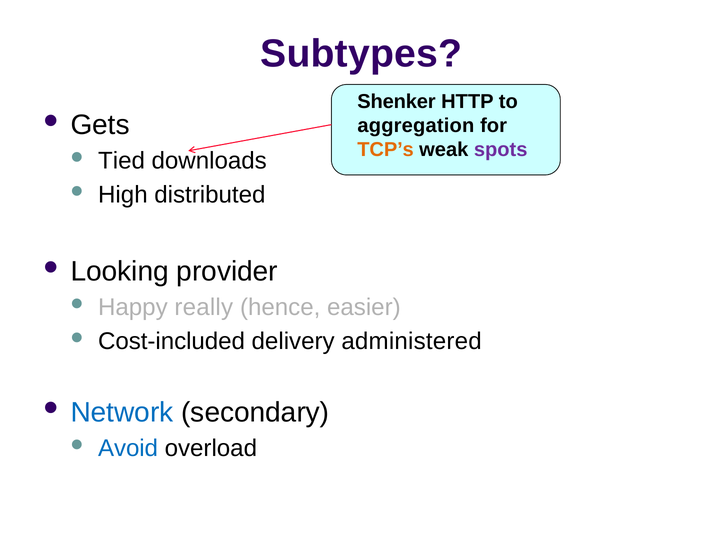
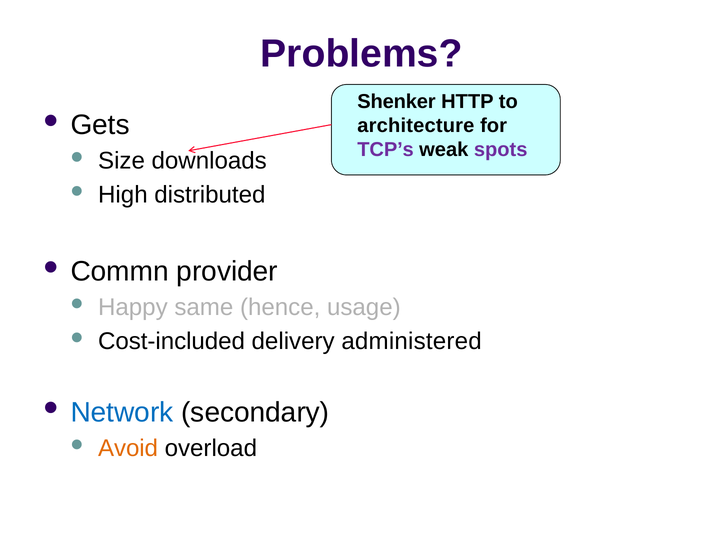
Subtypes: Subtypes -> Problems (361, 54)
aggregation: aggregation -> architecture (416, 125)
TCP’s colour: orange -> purple (386, 150)
Tied: Tied -> Size (122, 161)
Looking: Looking -> Commn (120, 271)
really: really -> same (204, 307)
easier: easier -> usage (364, 307)
Avoid colour: blue -> orange (128, 448)
